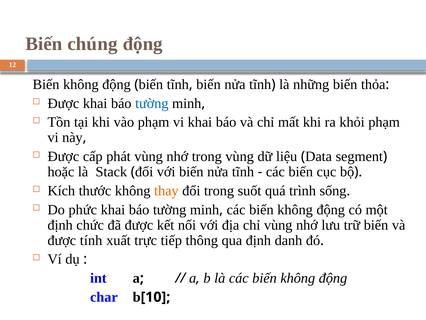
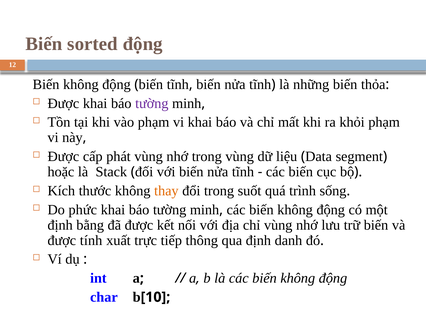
chúng: chúng -> sorted (93, 44)
tường colour: blue -> purple (152, 103)
chức: chức -> bằng (90, 225)
